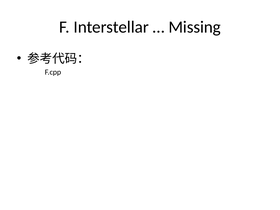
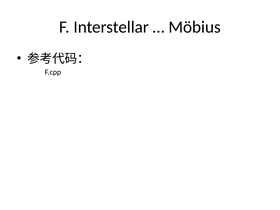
Missing: Missing -> Möbius (195, 27)
